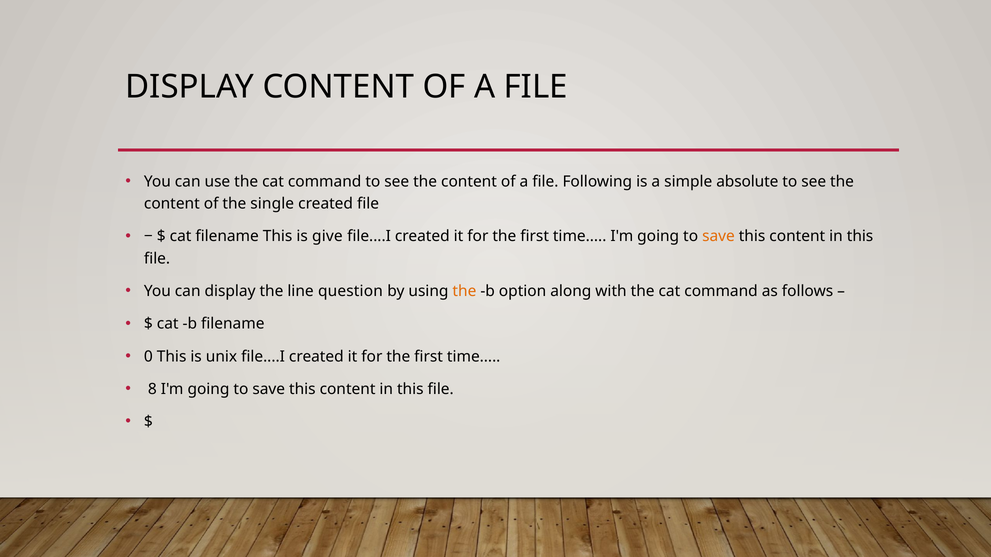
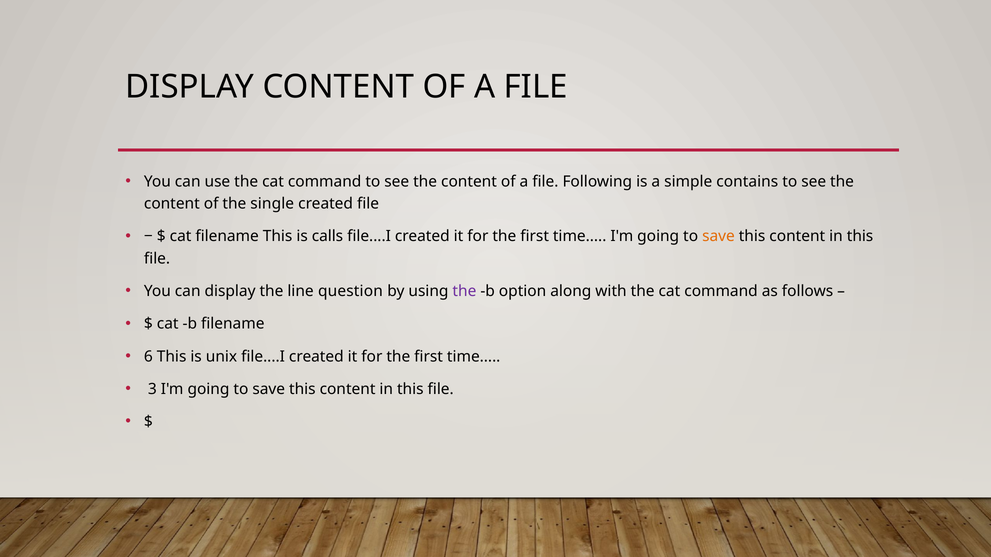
absolute: absolute -> contains (747, 182)
give: give -> calls (327, 237)
the colour: orange -> purple (464, 291)
0: 0 -> 6 (148, 357)
8: 8 -> 3 (152, 389)
